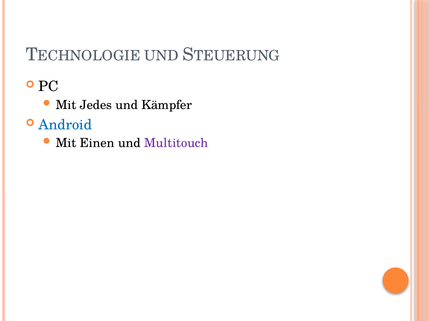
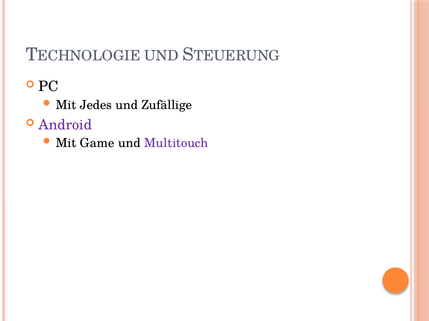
Kämpfer: Kämpfer -> Zufällige (167, 105)
Android colour: blue -> purple (65, 125)
Einen: Einen -> Game (97, 143)
